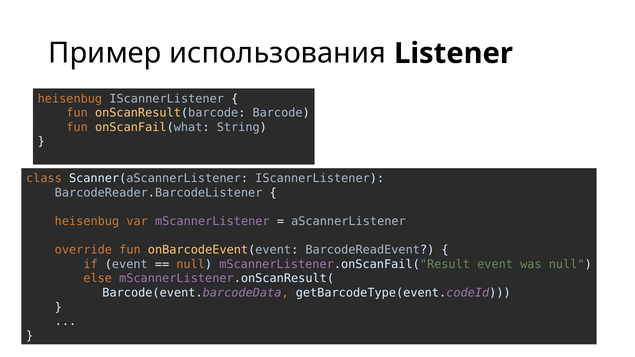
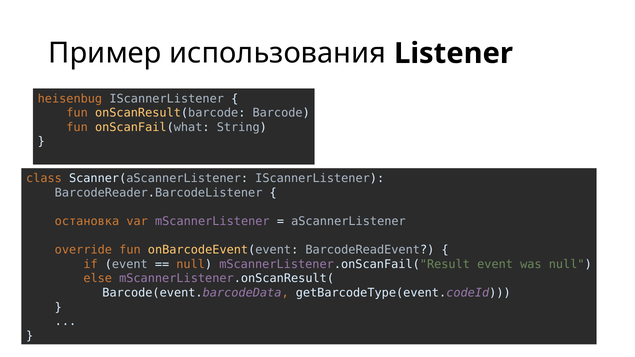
heisenbug: heisenbug -> остановка (87, 222)
